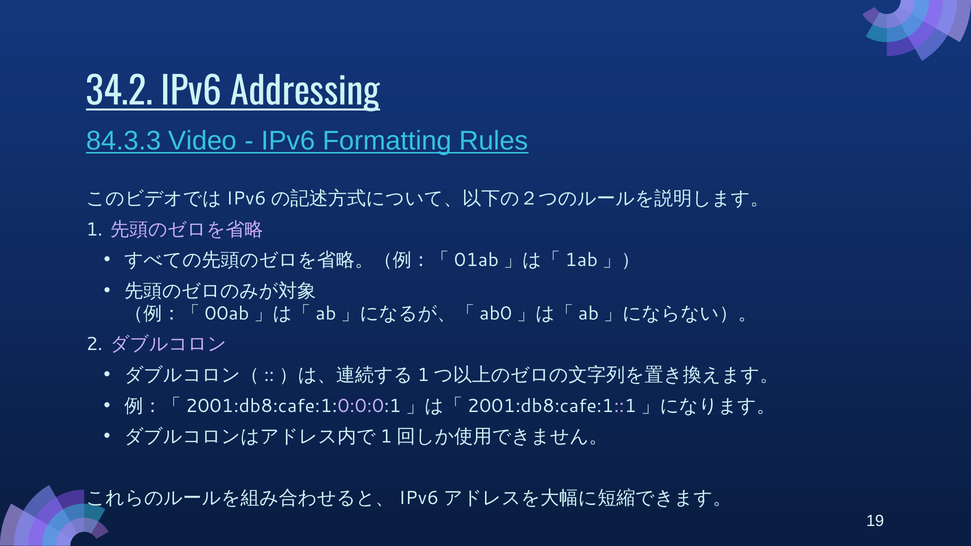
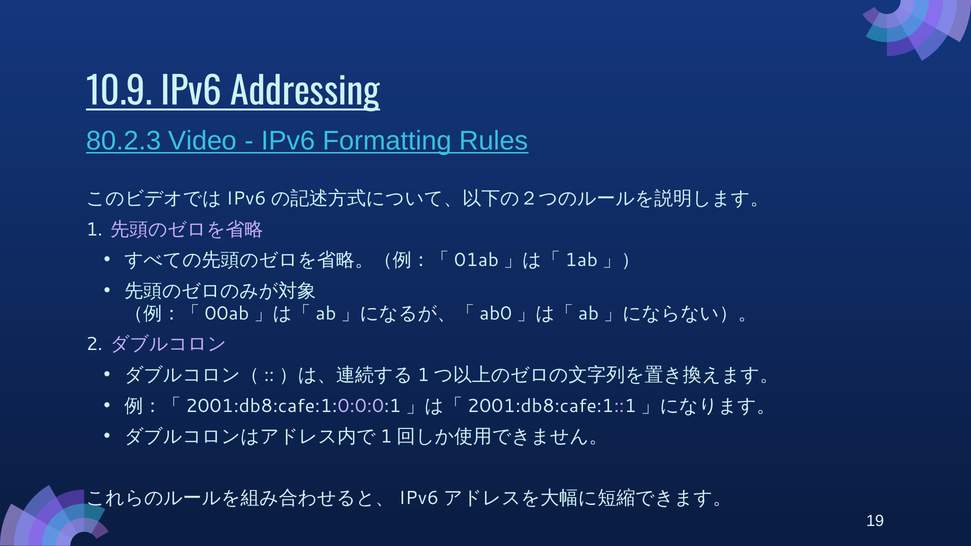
34.2: 34.2 -> 10.9 (119, 92)
84.3.3: 84.3.3 -> 80.2.3 (124, 141)
